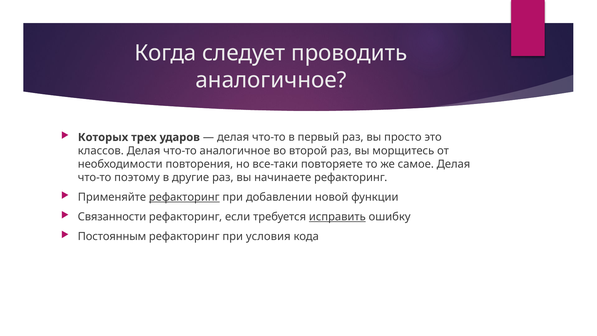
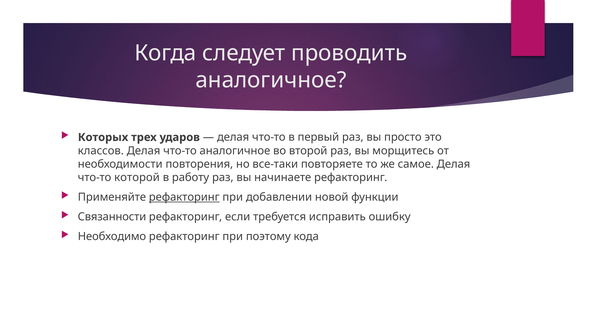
поэтому: поэтому -> которой (137, 178)
другие: другие -> работу (191, 178)
исправить underline: present -> none (337, 217)
Постоянным: Постоянным -> Необходимо (112, 236)
условия: условия -> поэтому (268, 236)
